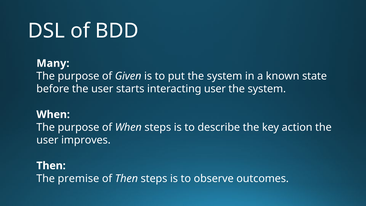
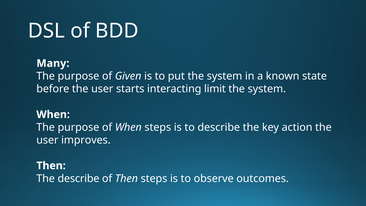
interacting user: user -> limit (215, 89)
The premise: premise -> describe (79, 178)
